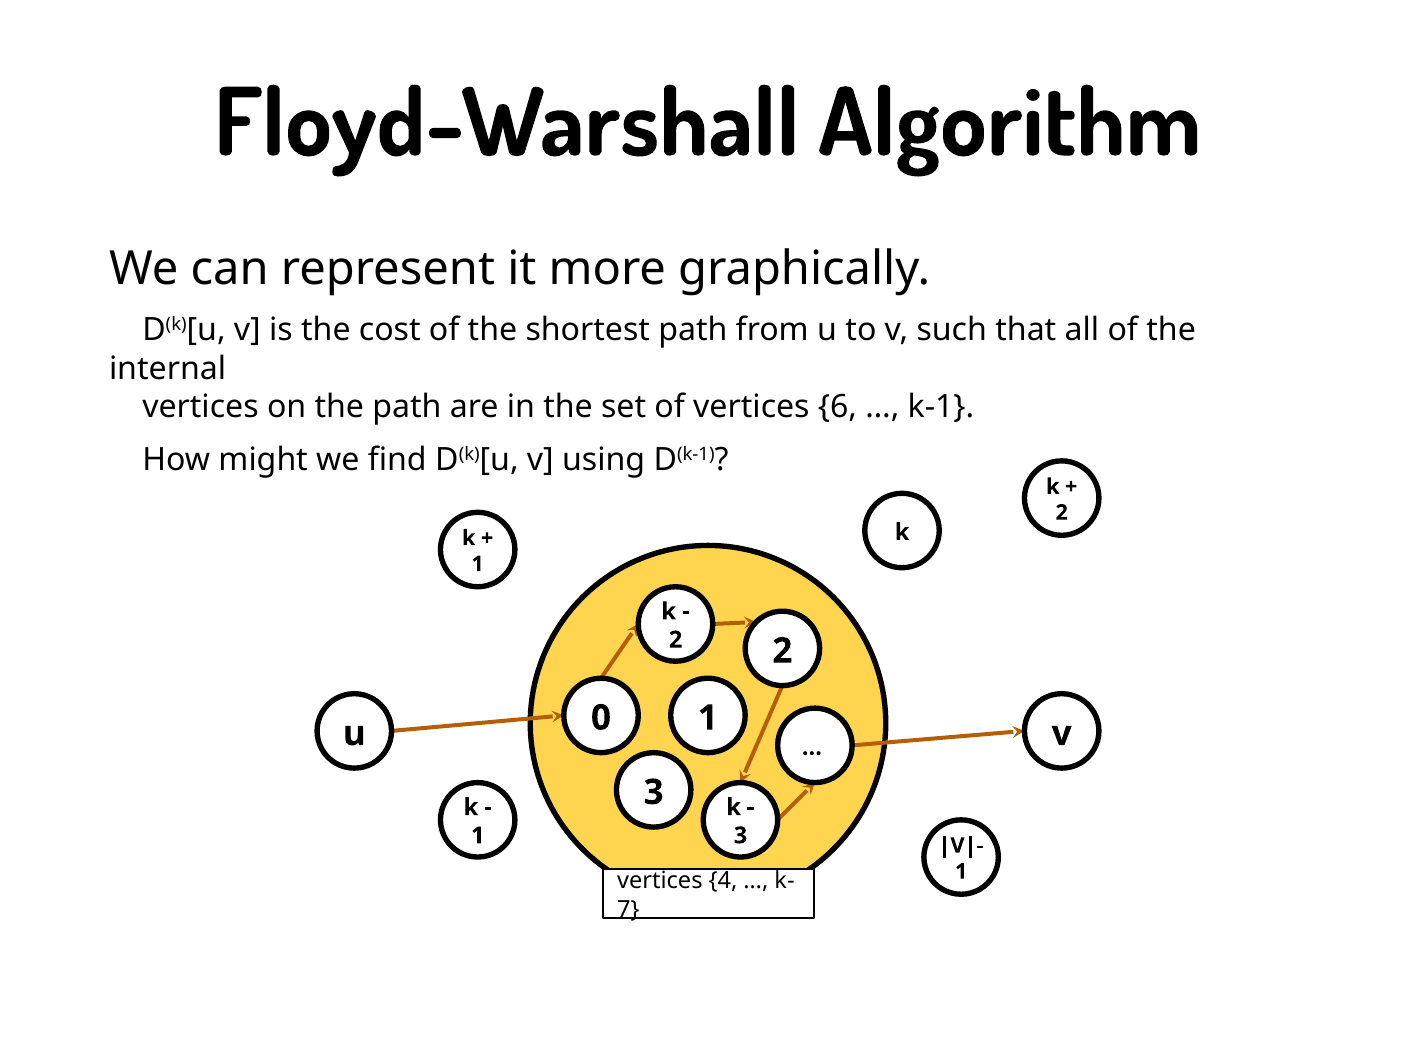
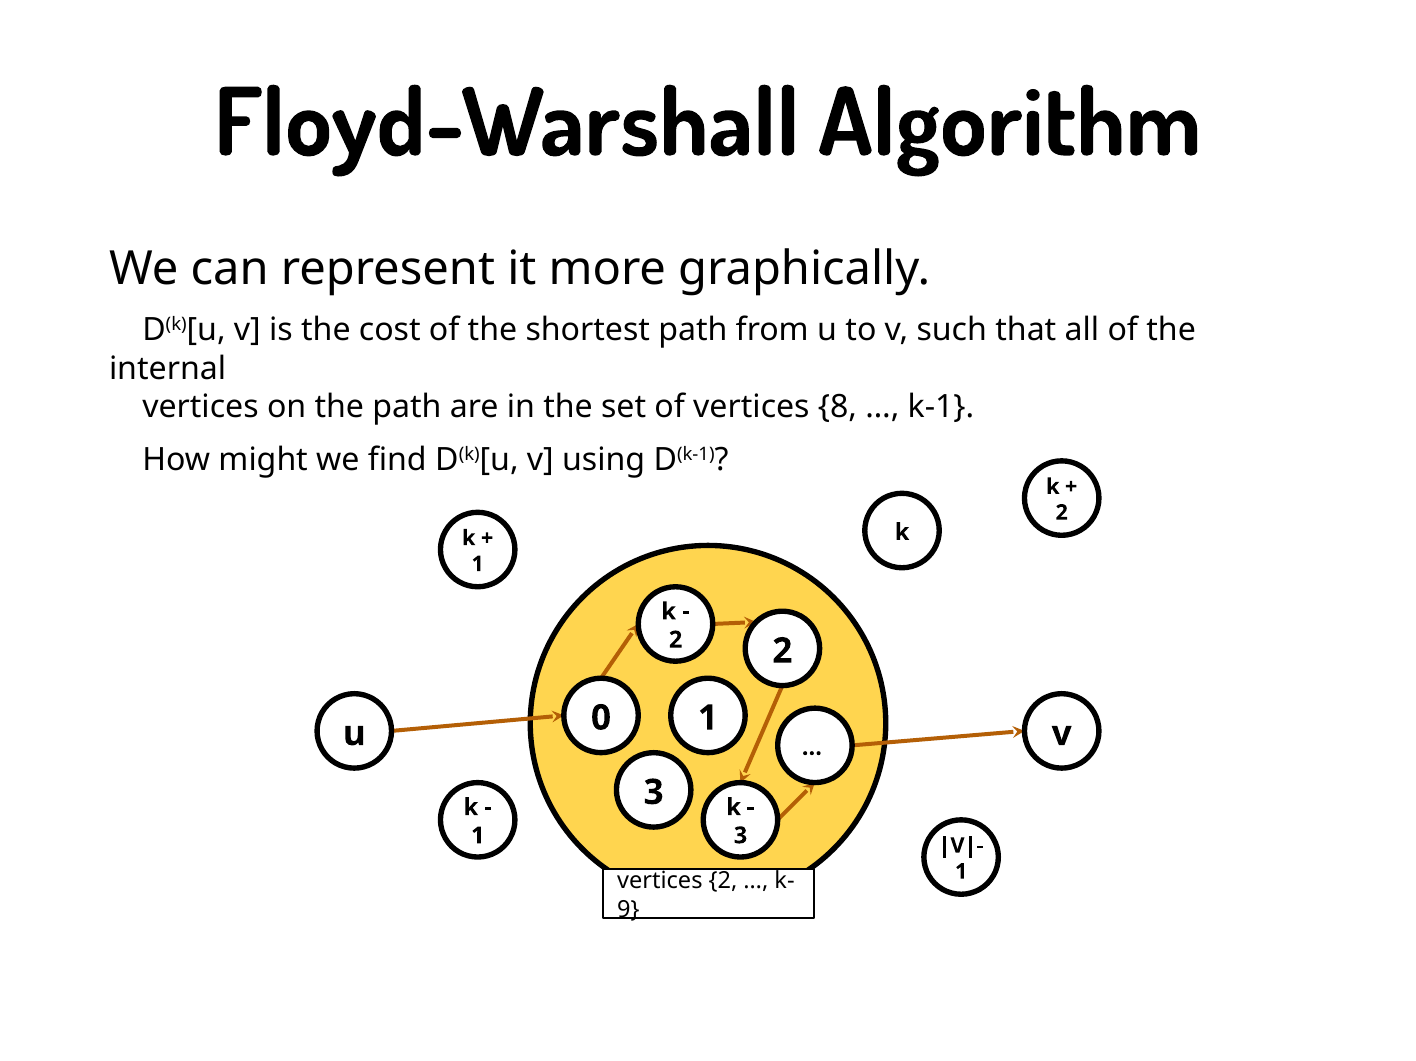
6: 6 -> 8 (837, 407)
vertices 4: 4 -> 2 (723, 881)
7: 7 -> 9 (628, 909)
